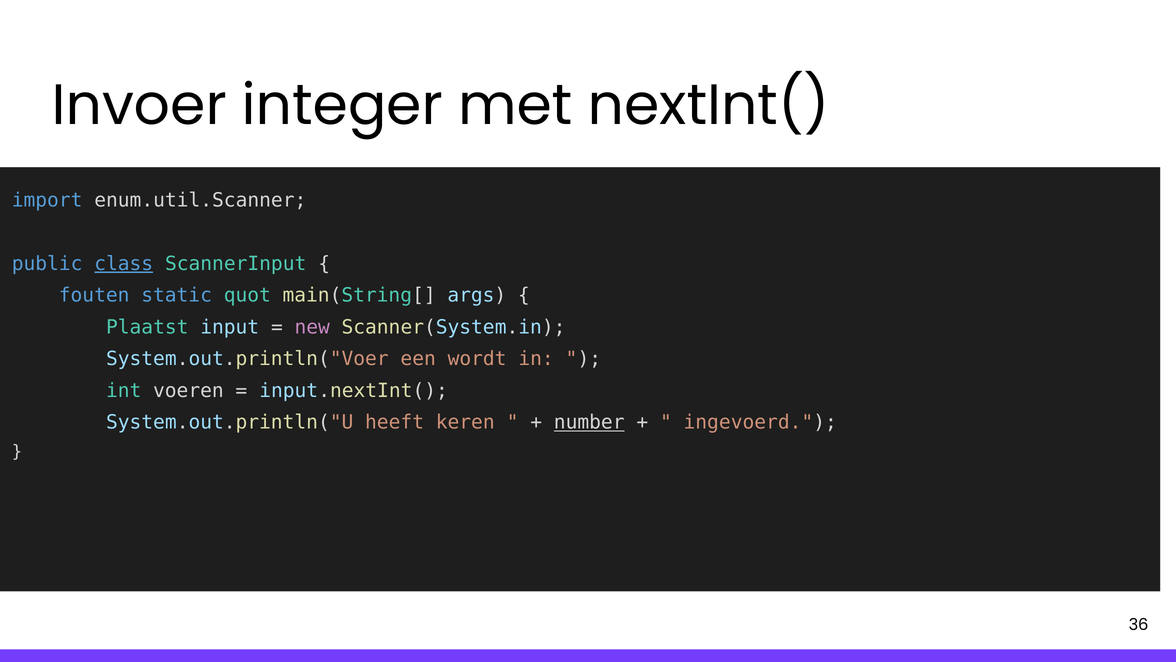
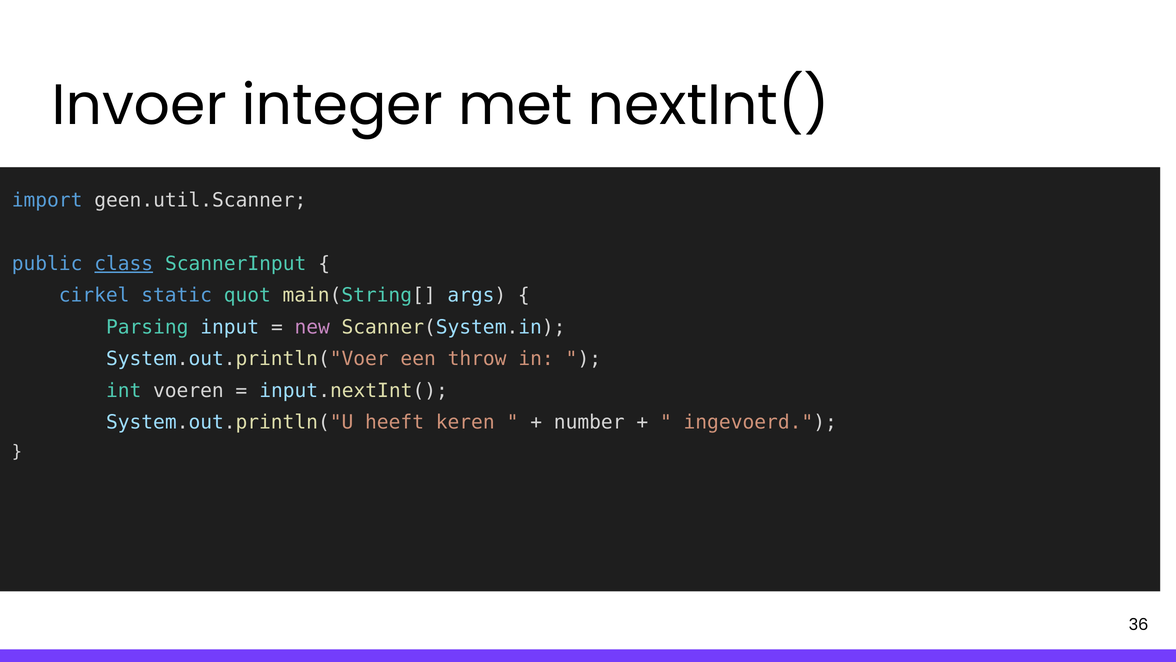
enum.util.Scanner: enum.util.Scanner -> geen.util.Scanner (200, 200)
fouten: fouten -> cirkel (94, 295)
Plaatst: Plaatst -> Parsing (147, 327)
wordt: wordt -> throw (477, 359)
number underline: present -> none (589, 422)
